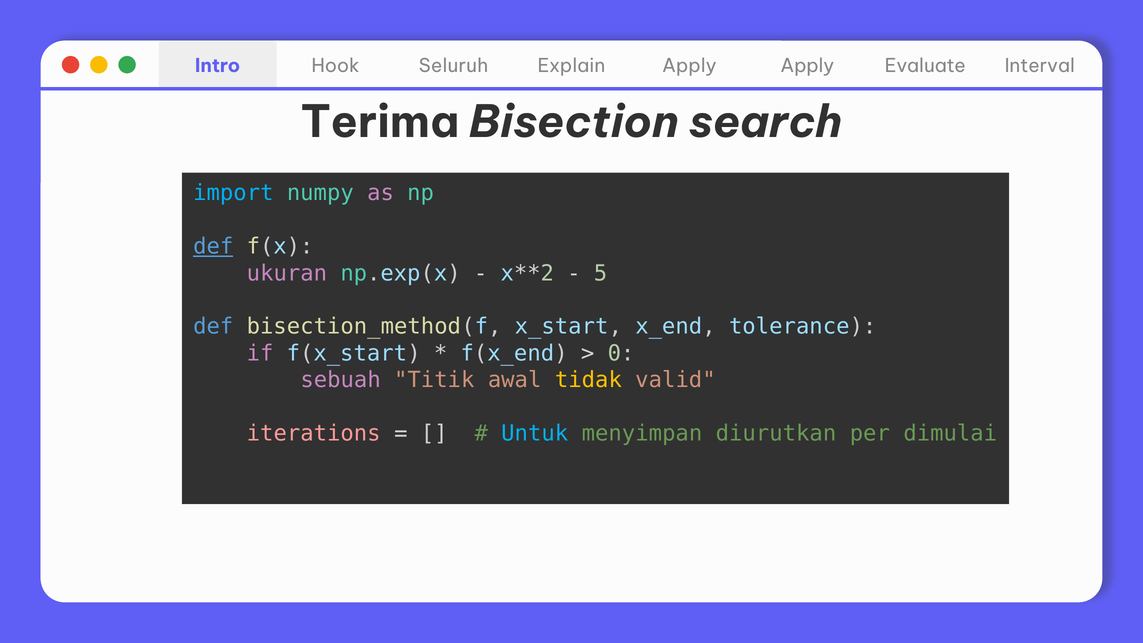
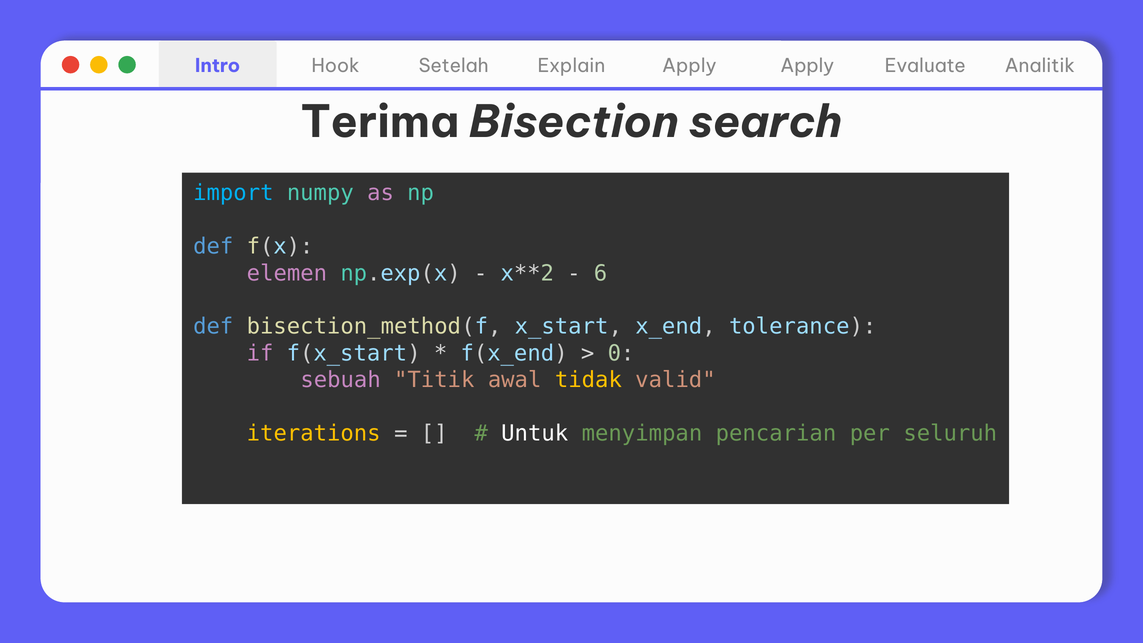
Seluruh: Seluruh -> Setelah (454, 66)
Interval: Interval -> Analitik (1040, 66)
def underline: present -> none (213, 247)
ukuran: ukuran -> elemen (287, 273)
5: 5 -> 6 (601, 273)
iterations colour: pink -> yellow (314, 433)
Untuk colour: light blue -> white (535, 433)
diurutkan: diurutkan -> pencarian (776, 433)
dimulai: dimulai -> seluruh (950, 433)
